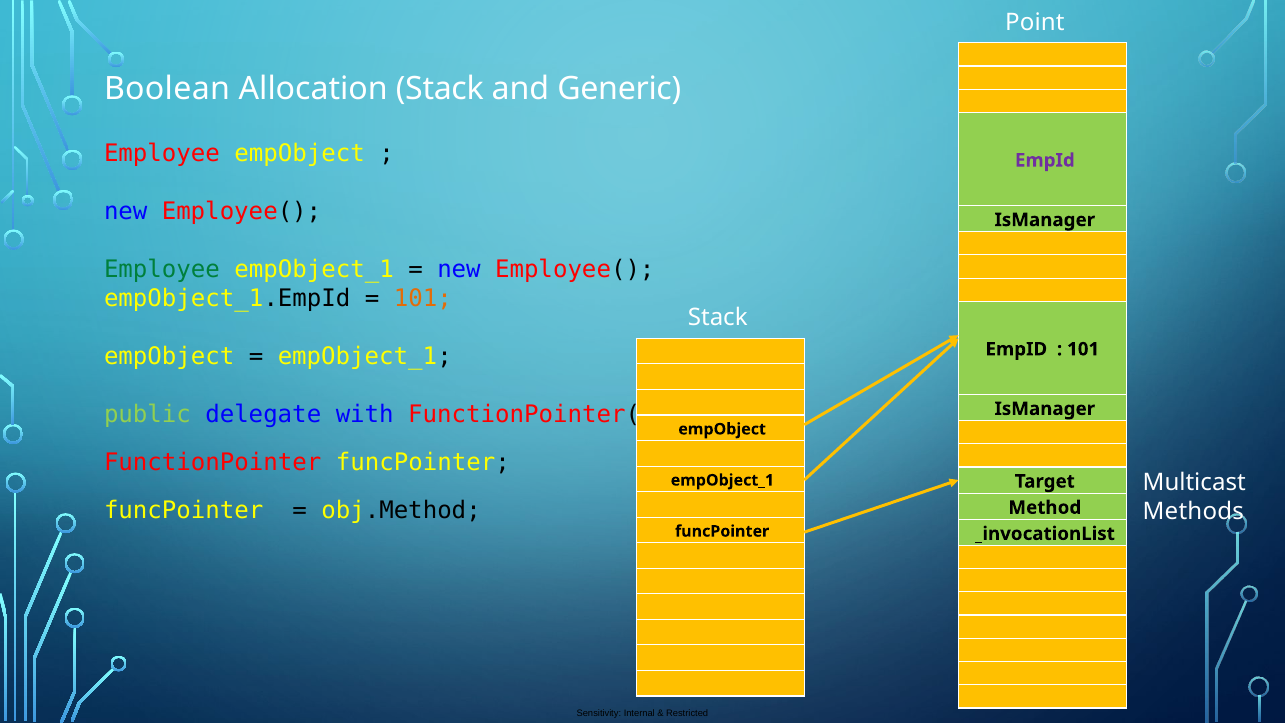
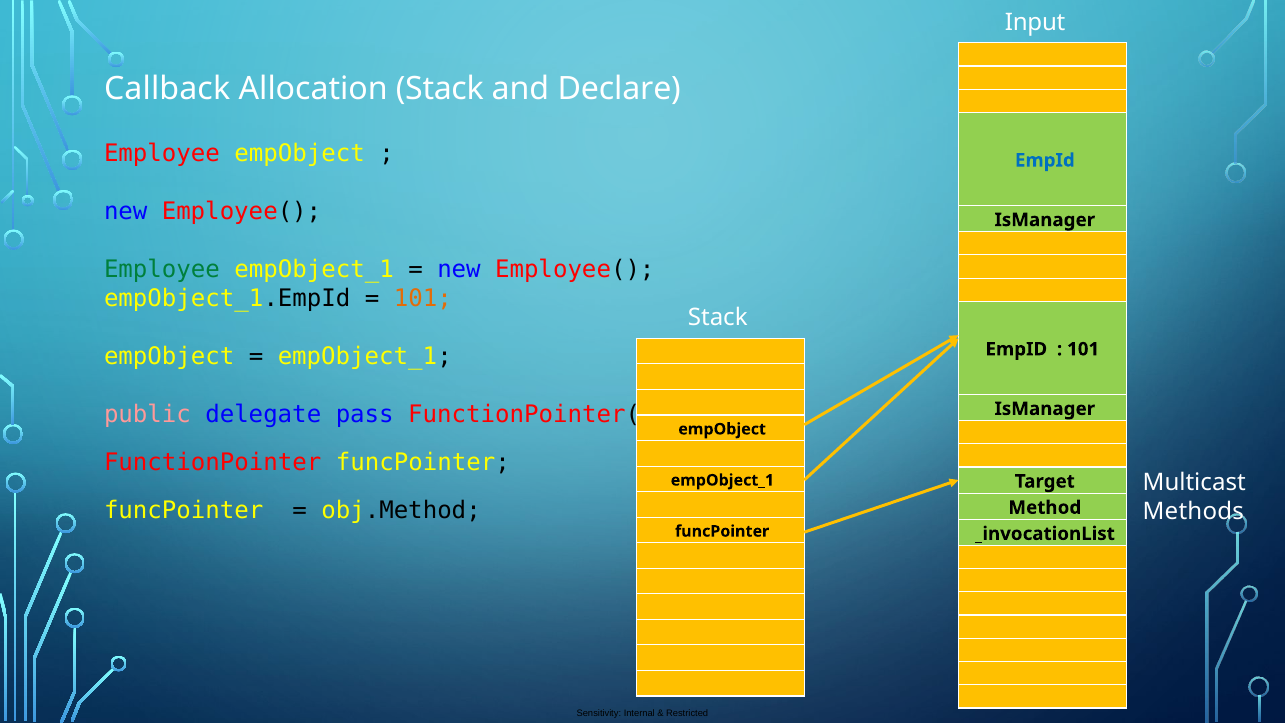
Point: Point -> Input (1035, 23)
Boolean: Boolean -> Callback (167, 89)
Generic: Generic -> Declare (619, 89)
EmpId colour: purple -> blue (1045, 160)
public colour: light green -> pink (147, 414)
with: with -> pass (365, 414)
